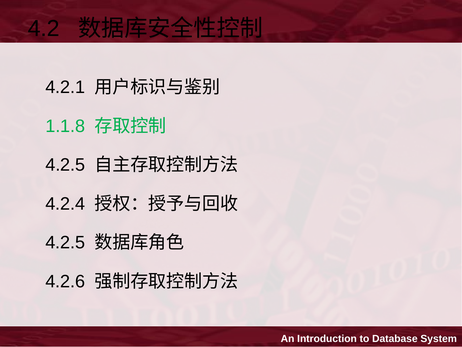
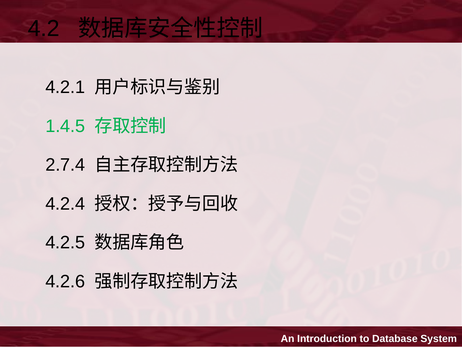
1.1.8: 1.1.8 -> 1.4.5 (65, 126)
4.2.5: 4.2.5 -> 2.7.4 (65, 165)
